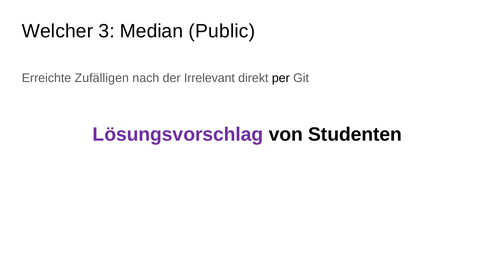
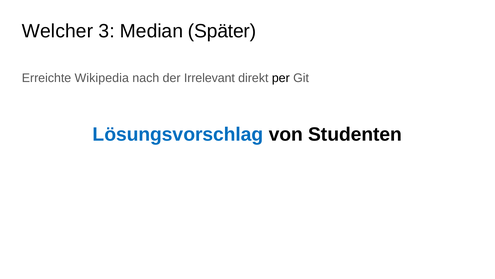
Public: Public -> Später (222, 31)
Zufälligen: Zufälligen -> Wikipedia (102, 78)
Lösungsvorschlag colour: purple -> blue (178, 134)
